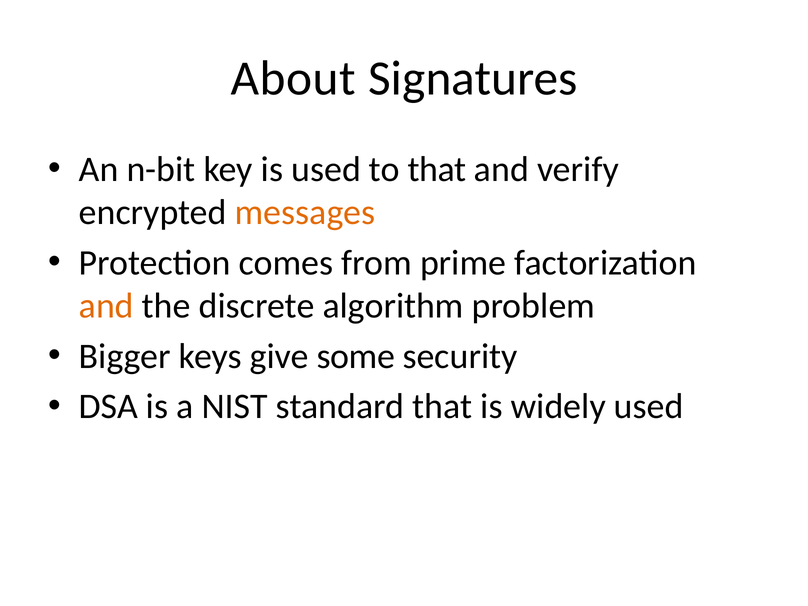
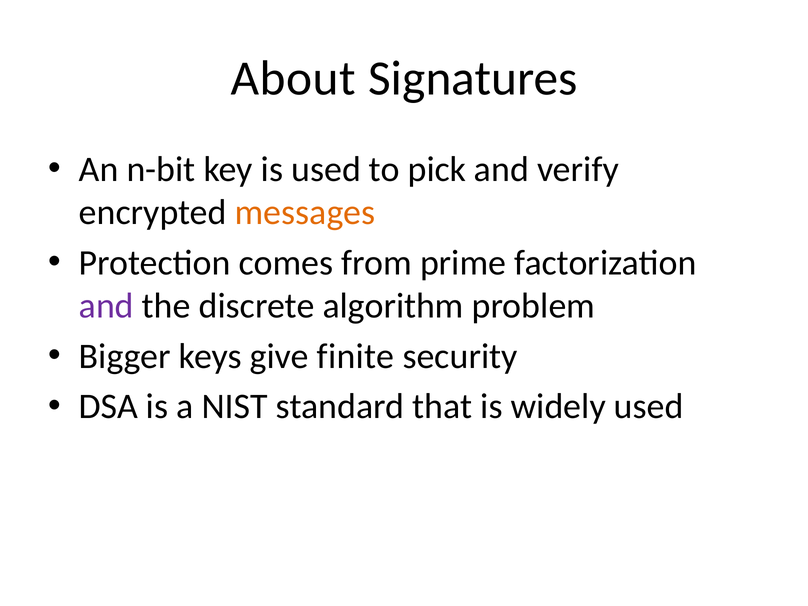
to that: that -> pick (437, 170)
and colour: orange -> purple (106, 306)
some: some -> finite (356, 356)
